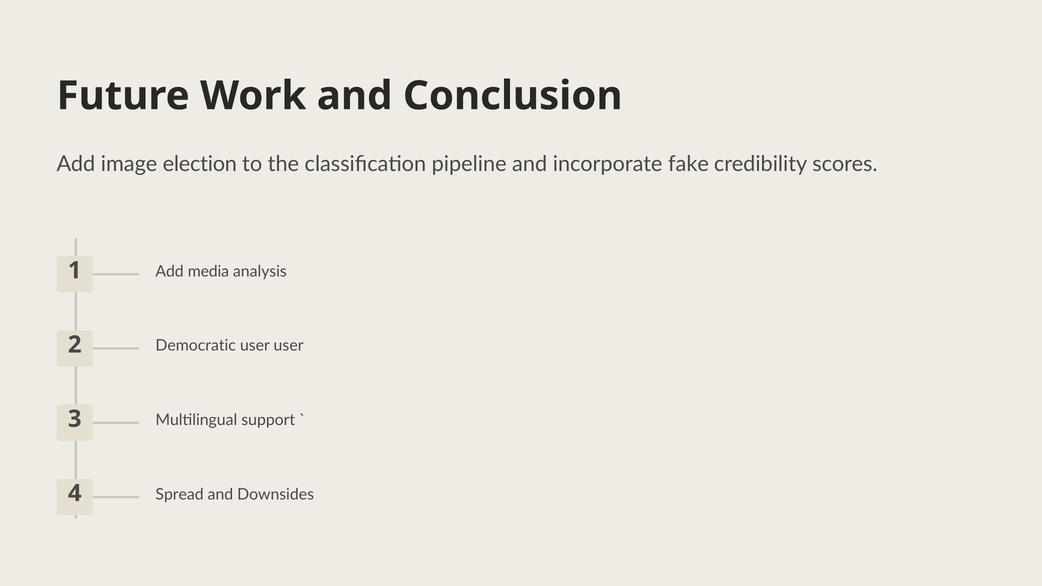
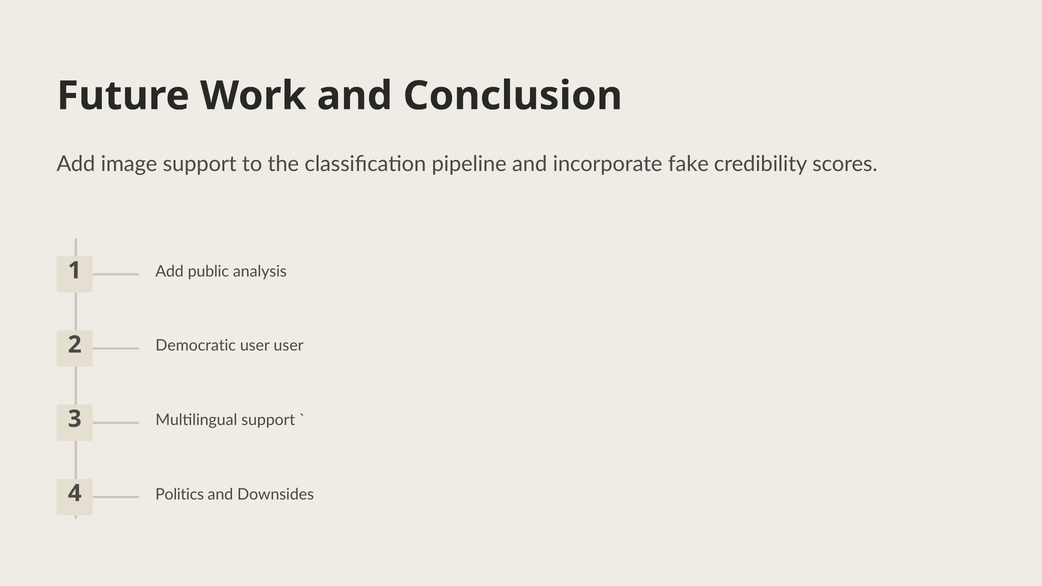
image election: election -> support (200, 164)
media: media -> public (208, 271)
Spread: Spread -> Politics (180, 494)
